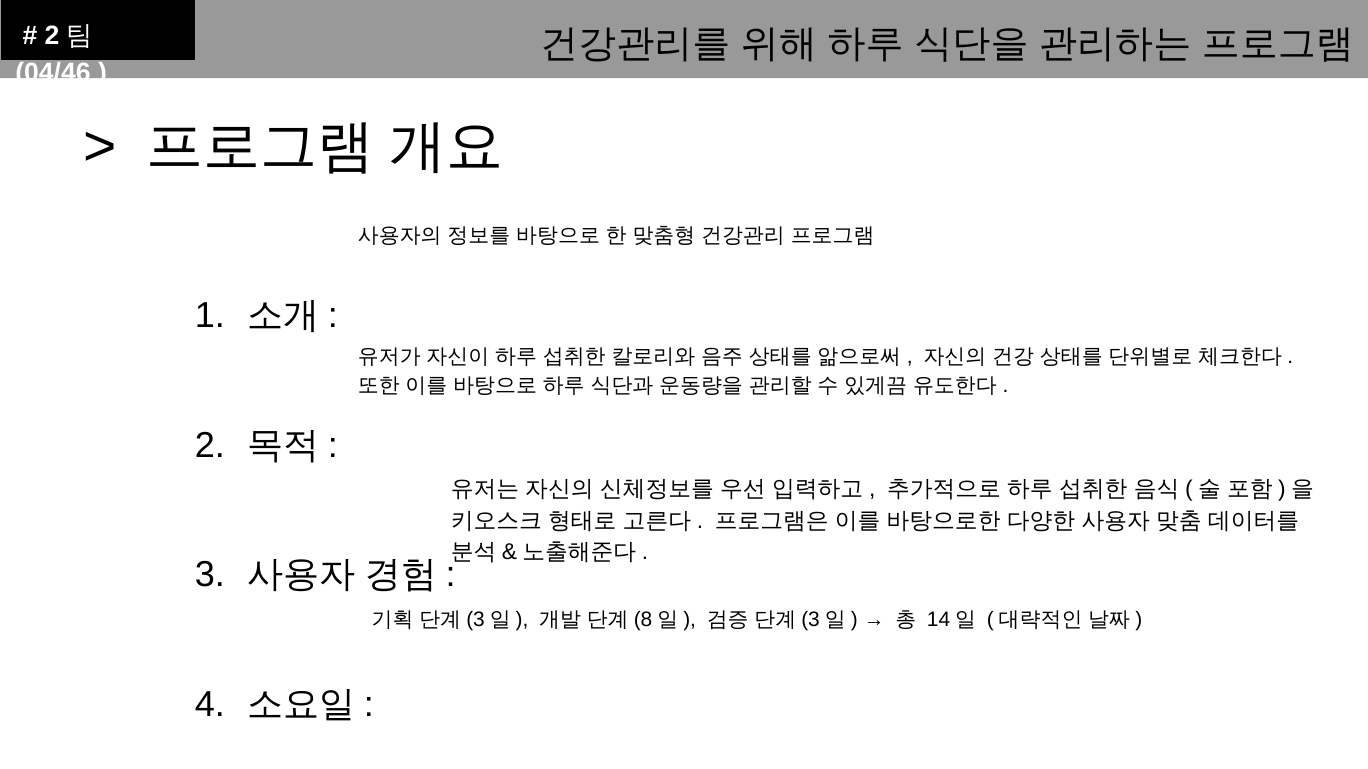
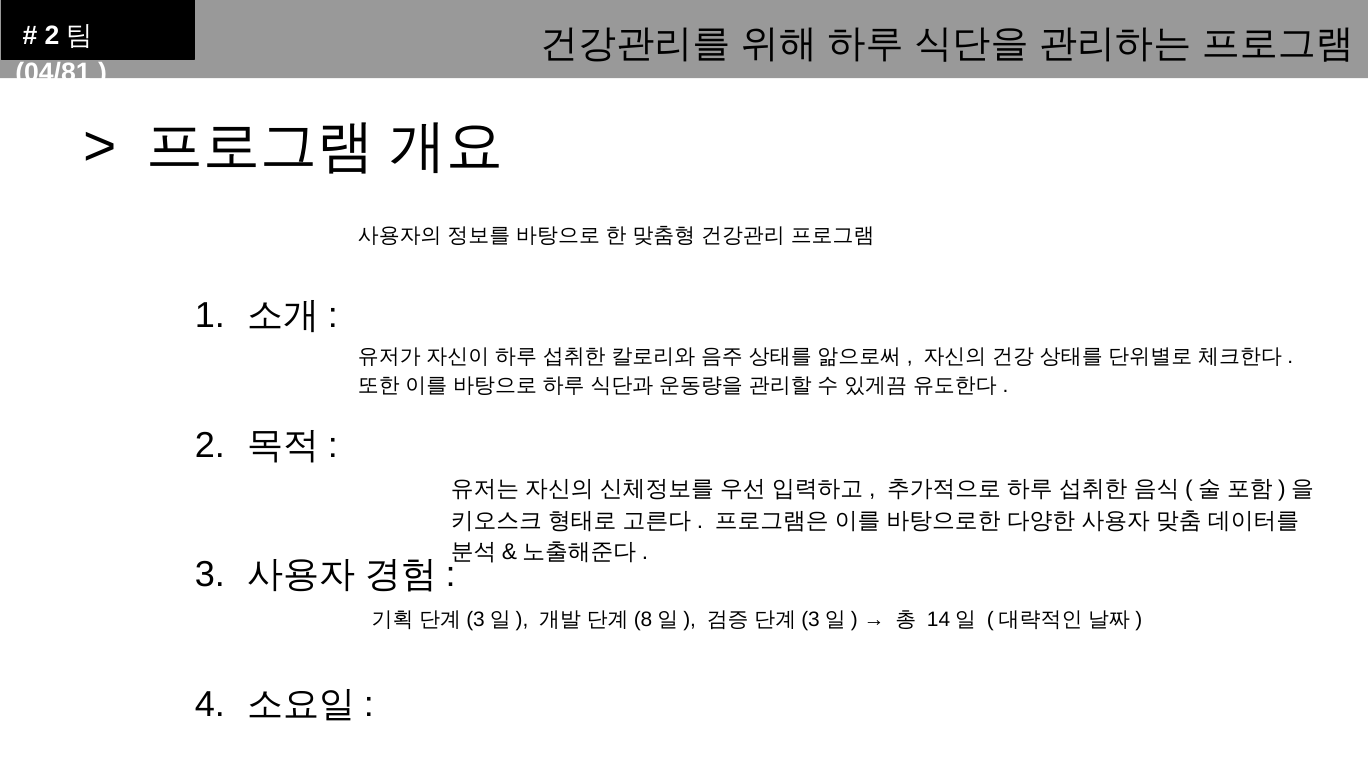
04/46: 04/46 -> 04/81 (53, 73)
